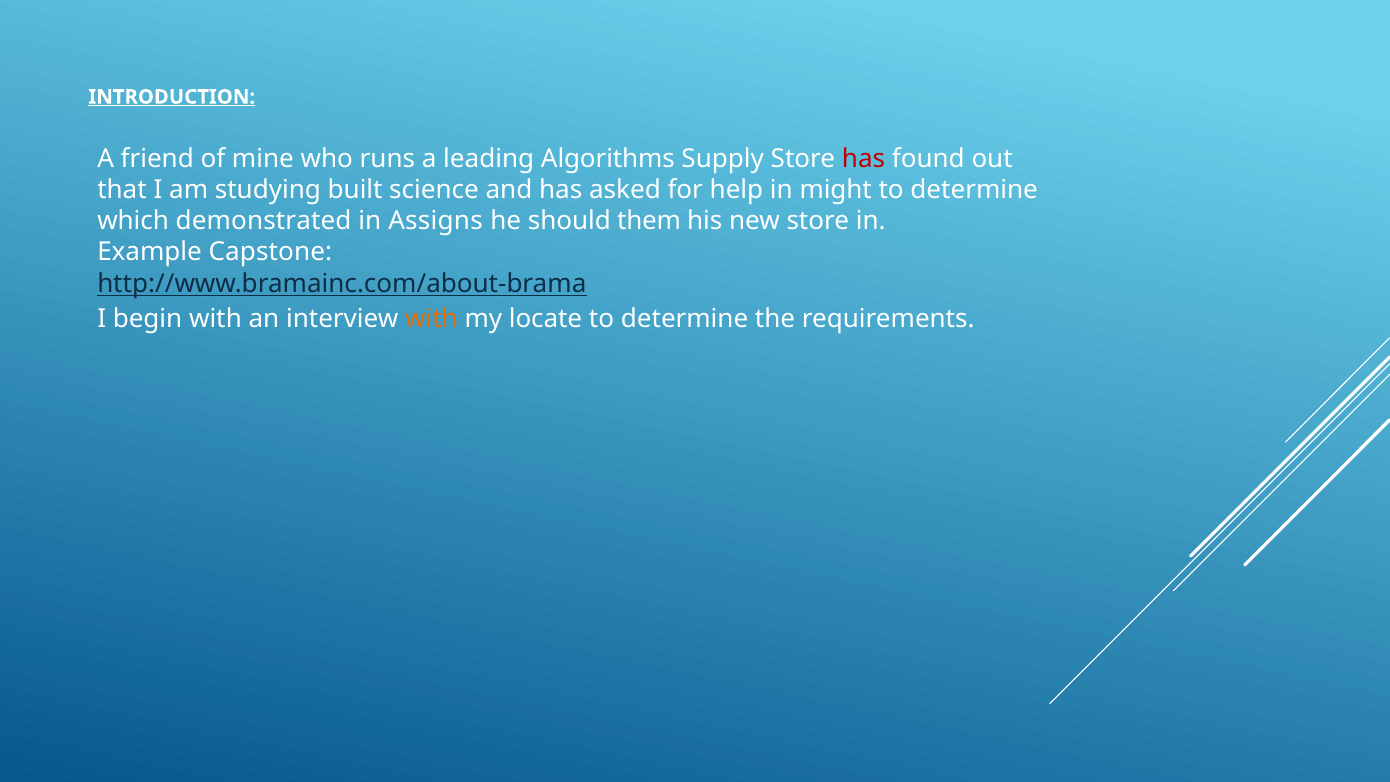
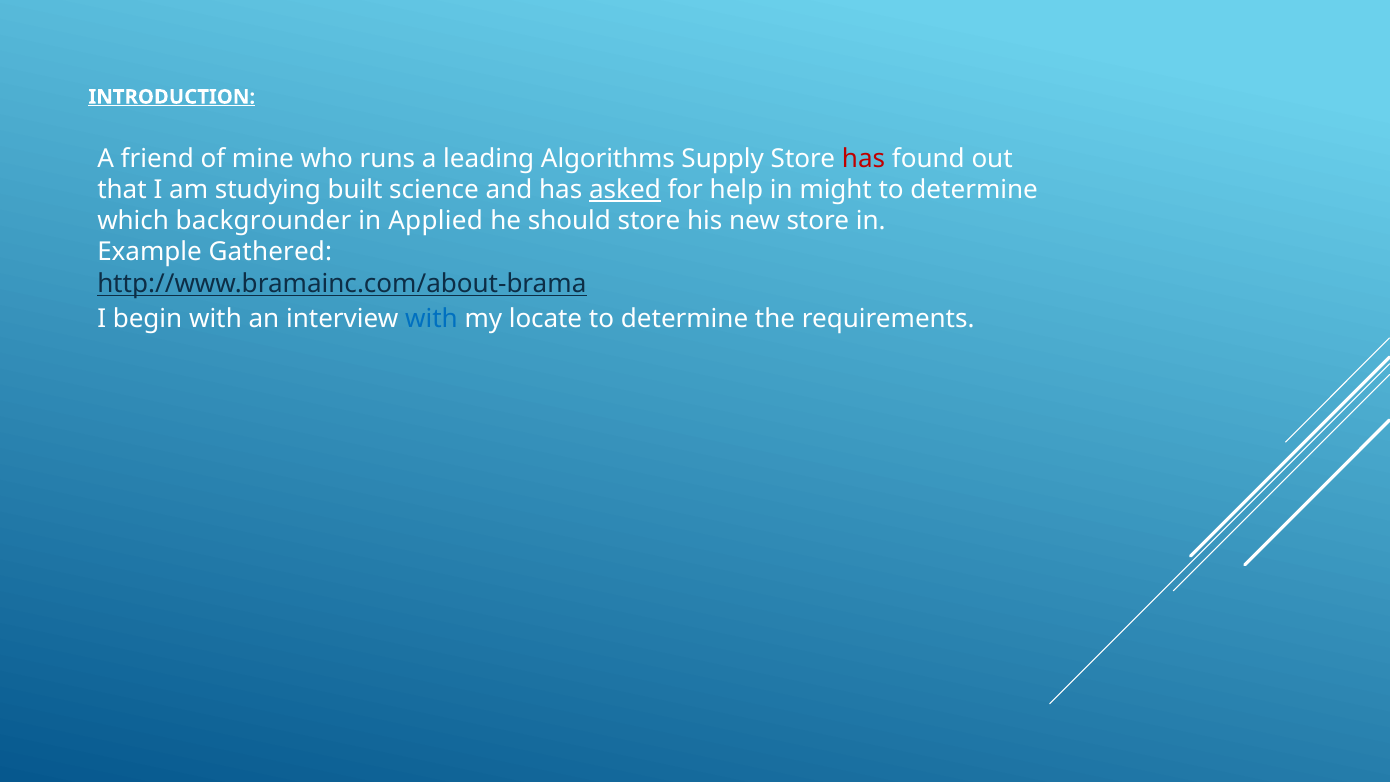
asked underline: none -> present (625, 190)
demonstrated: demonstrated -> backgrounder (264, 221)
Assigns: Assigns -> Applied (436, 221)
should them: them -> store (649, 221)
Capstone: Capstone -> Gathered (270, 252)
with colour: orange -> blue (431, 319)
